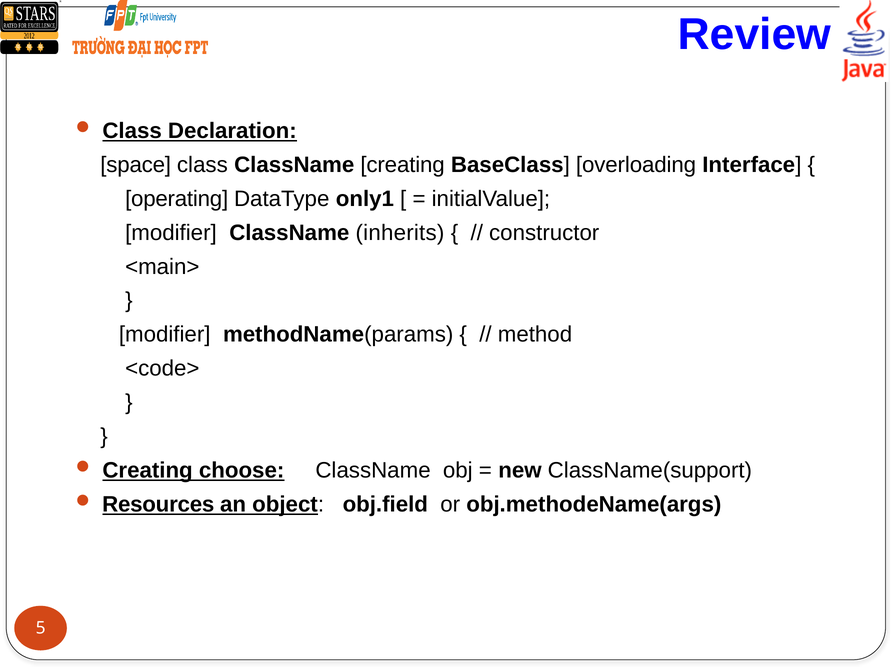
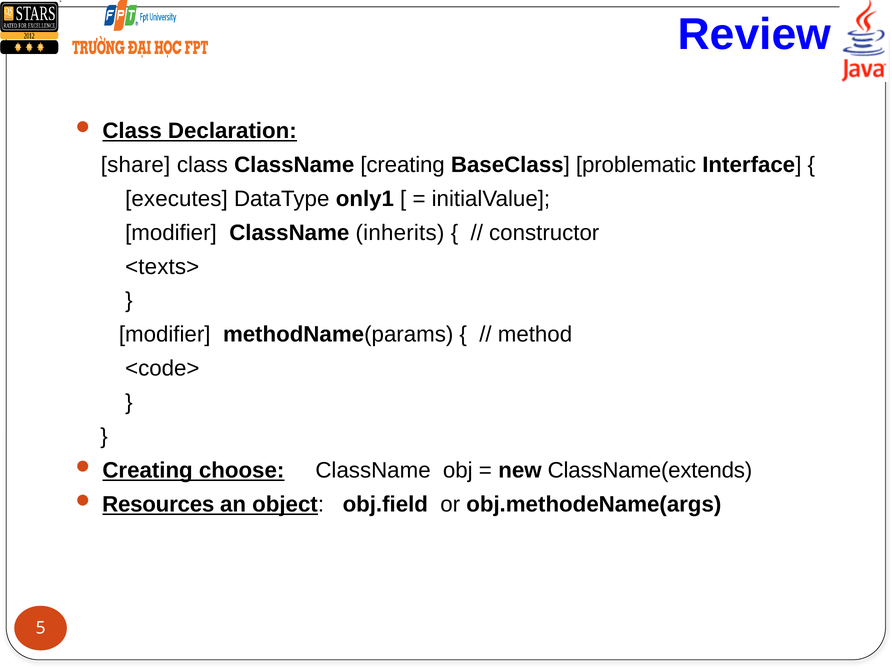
space: space -> share (136, 165)
overloading: overloading -> problematic (636, 165)
operating: operating -> executes (176, 199)
<main>: <main> -> <texts> (162, 267)
ClassName(support: ClassName(support -> ClassName(extends (650, 470)
